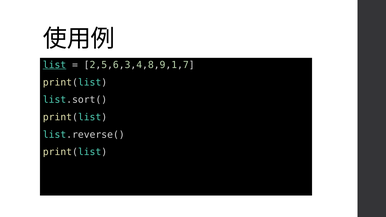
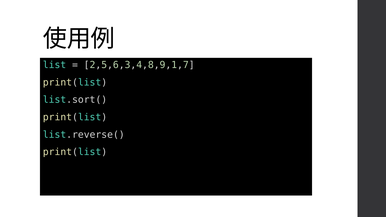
list underline: present -> none (55, 65)
